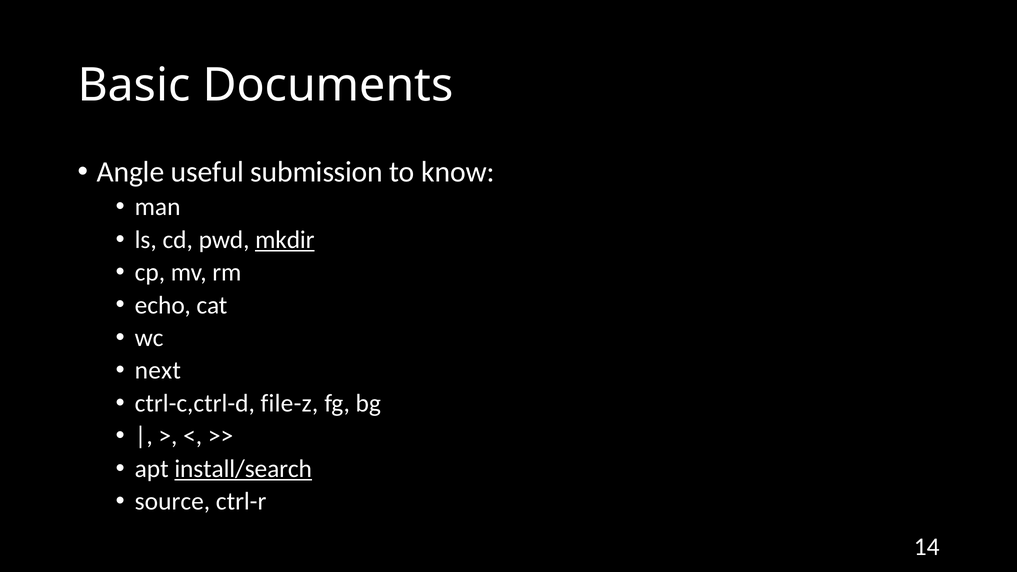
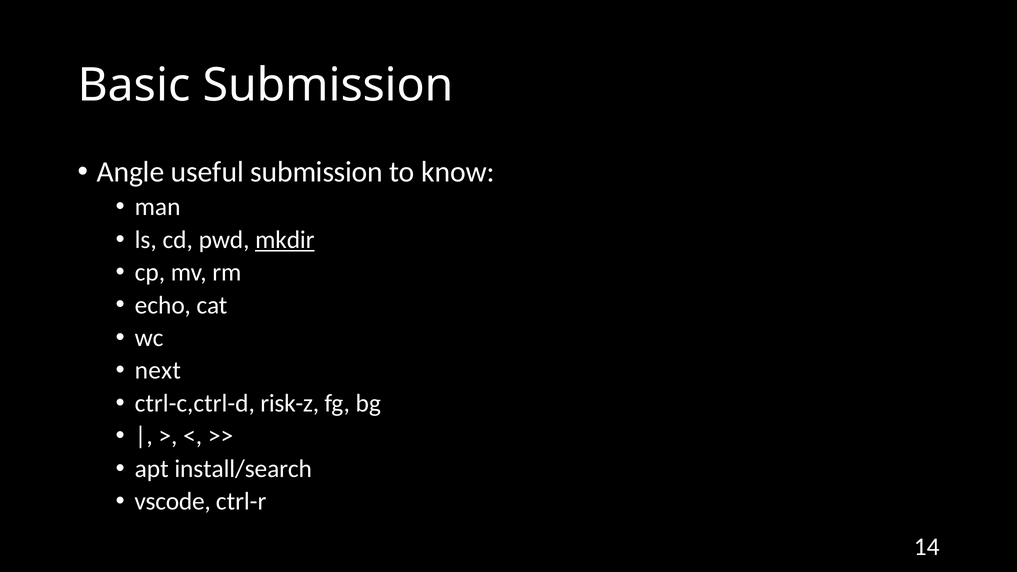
Basic Documents: Documents -> Submission (328, 85)
file-z: file-z -> risk-z (290, 403)
install/search underline: present -> none (243, 469)
source: source -> vscode (173, 502)
